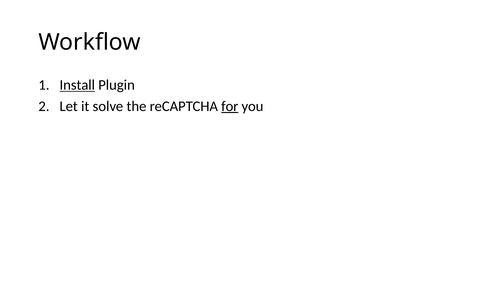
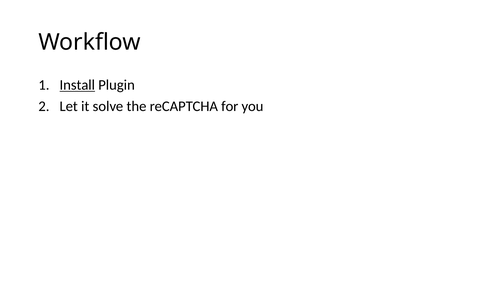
for underline: present -> none (230, 106)
